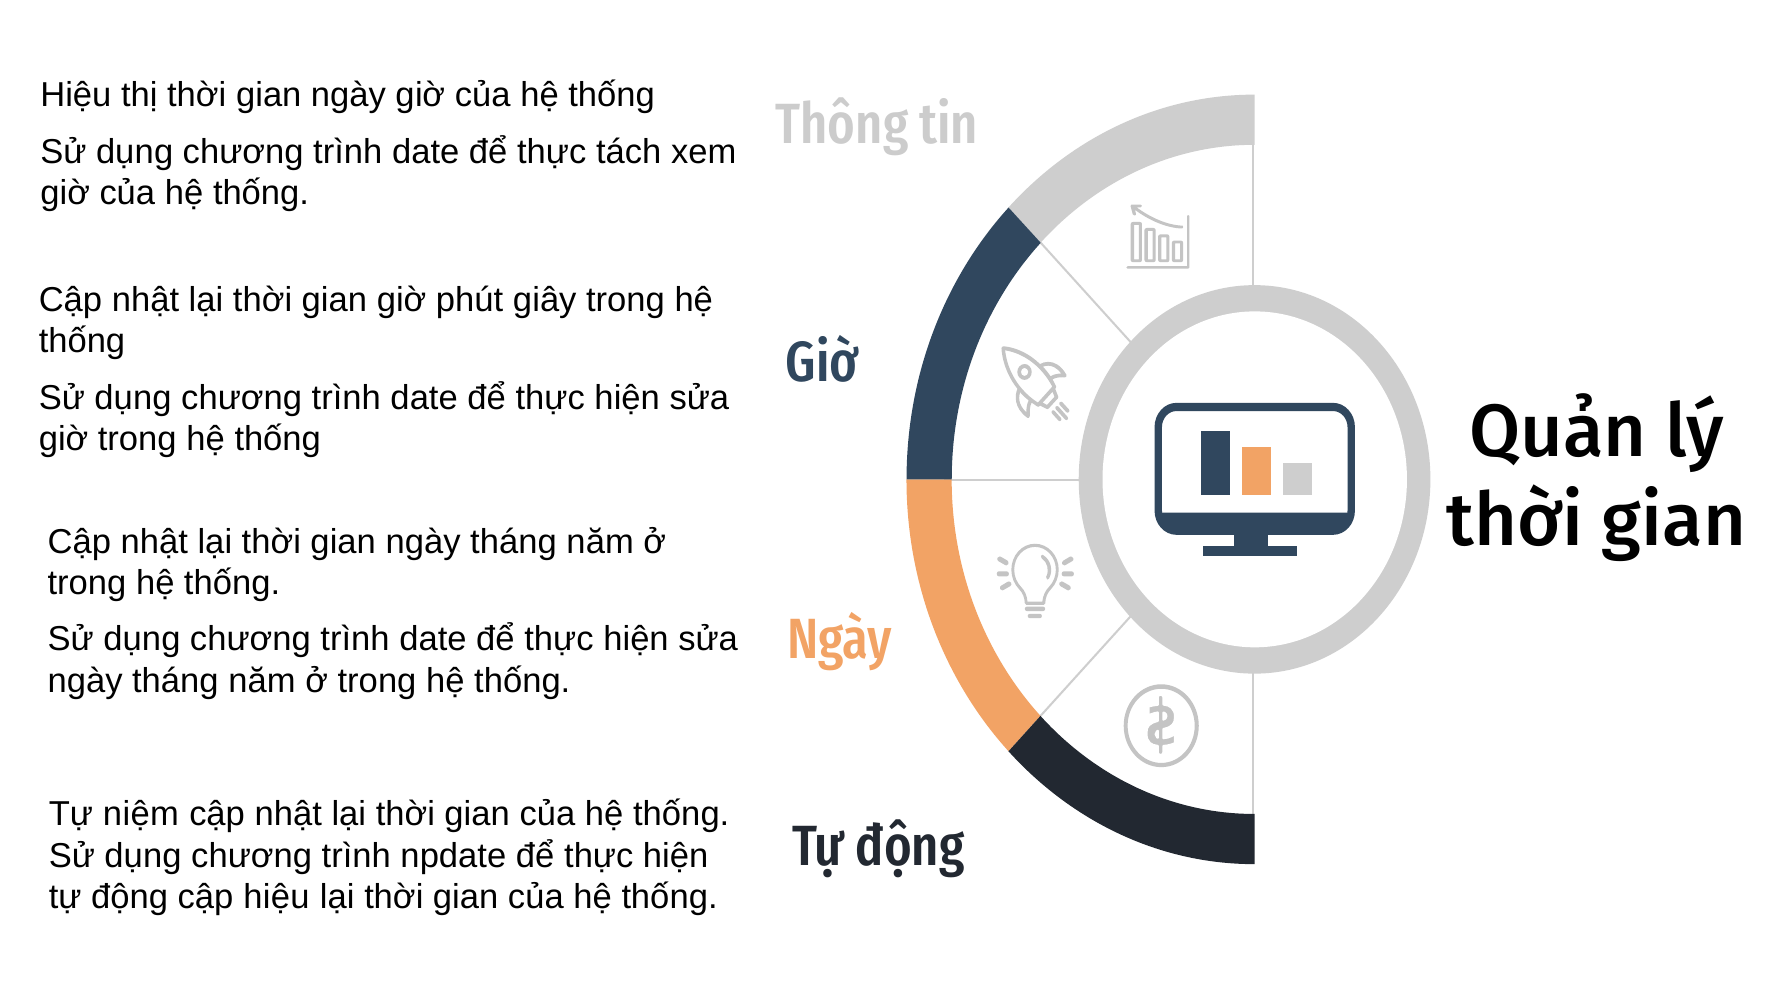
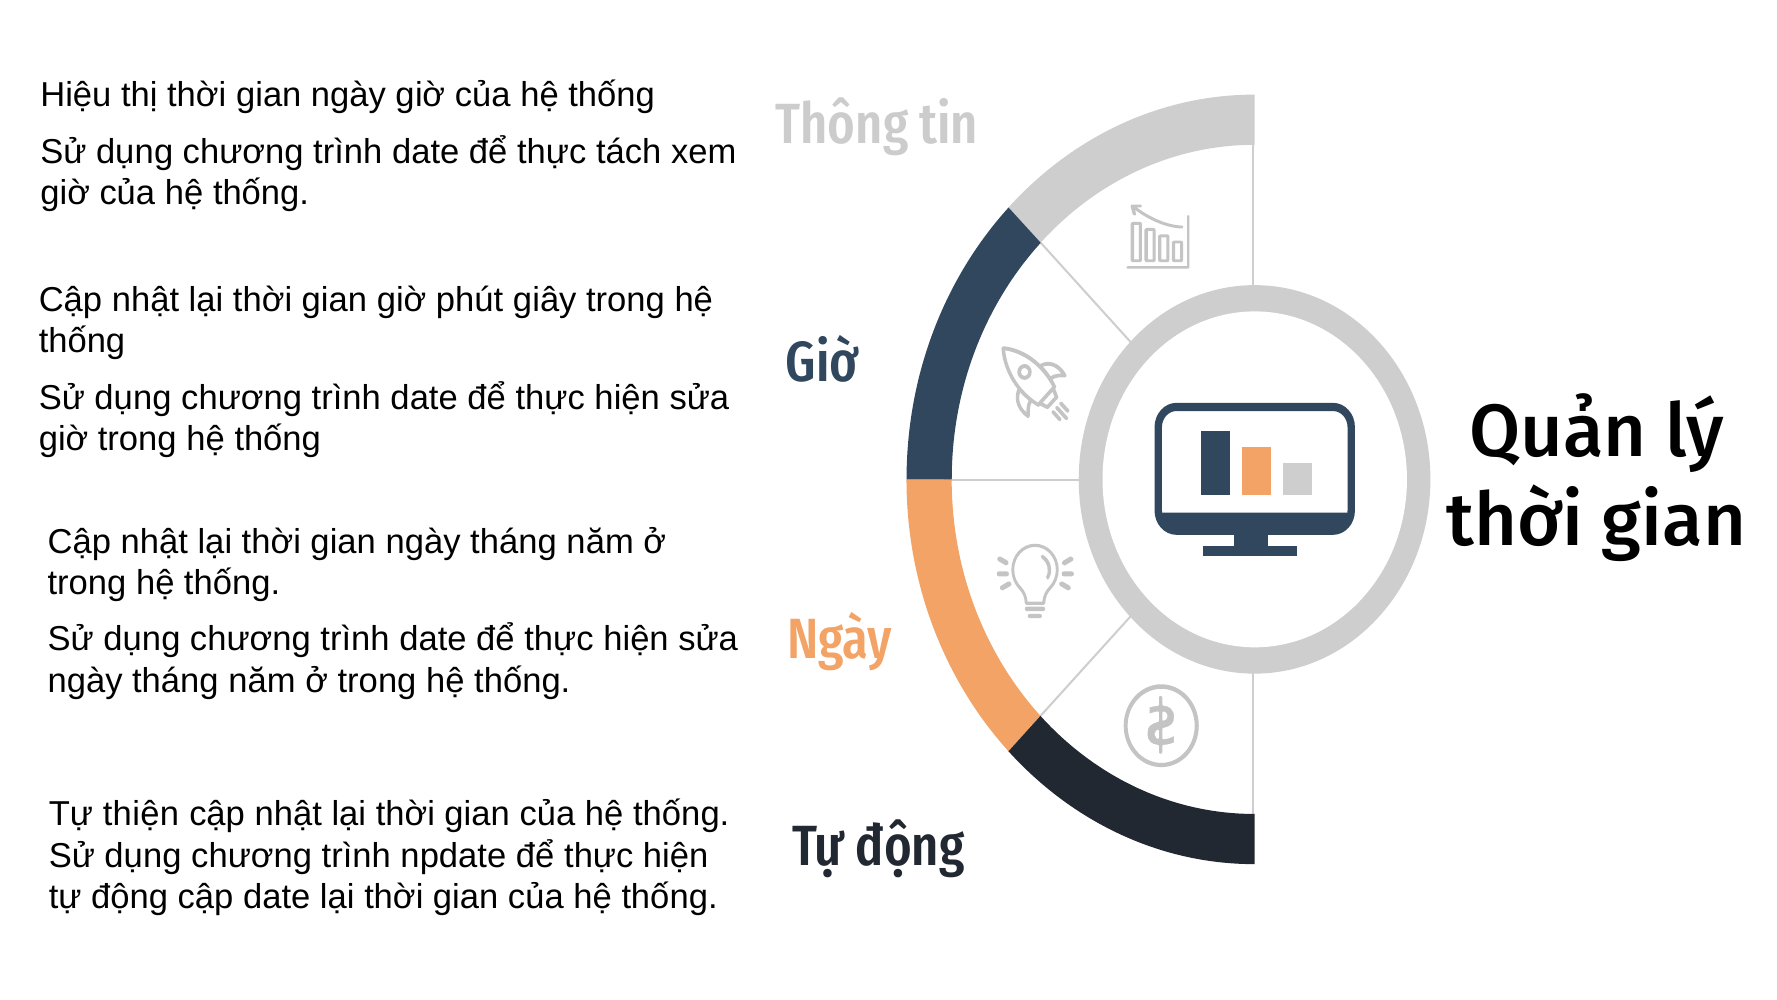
niệm: niệm -> thiện (141, 814)
cập hiệu: hiệu -> date (277, 897)
